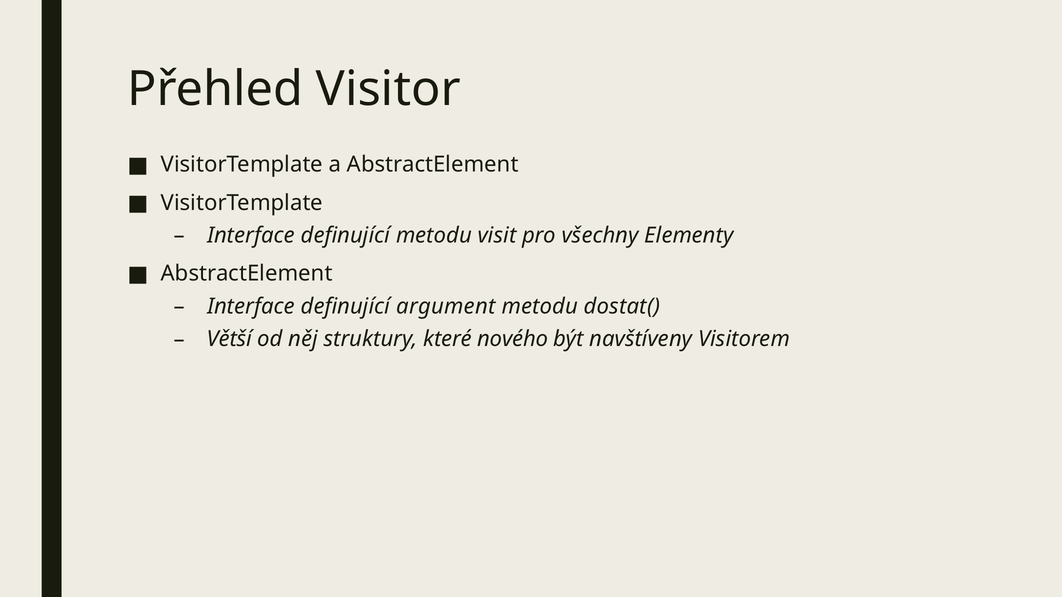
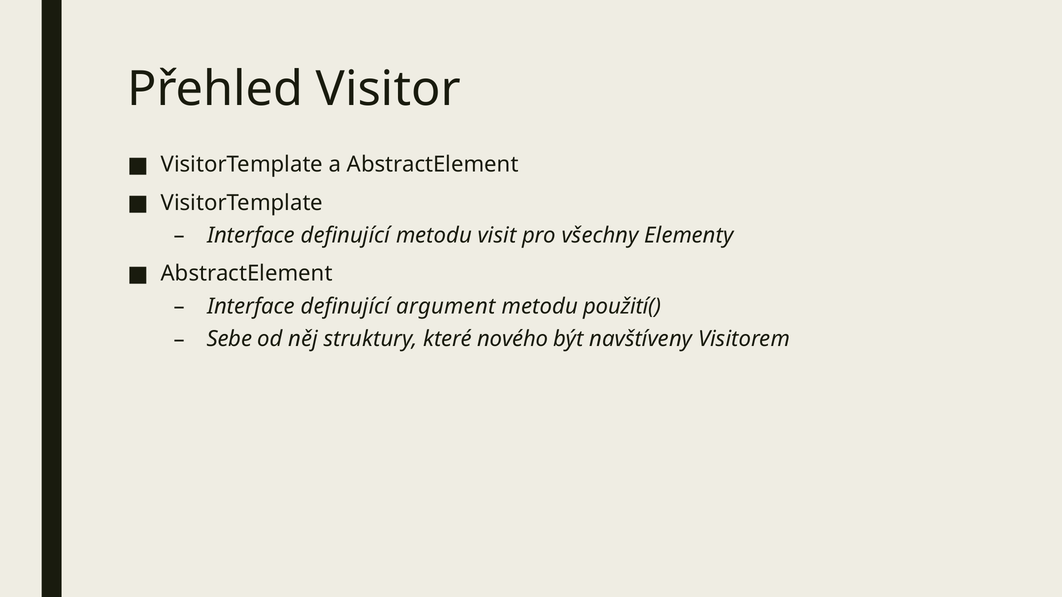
dostat(: dostat( -> použití( (622, 306)
Větší: Větší -> Sebe (229, 339)
